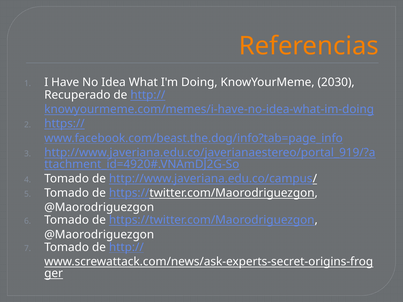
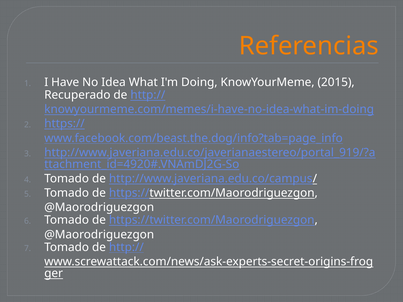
2030: 2030 -> 2015 (336, 82)
